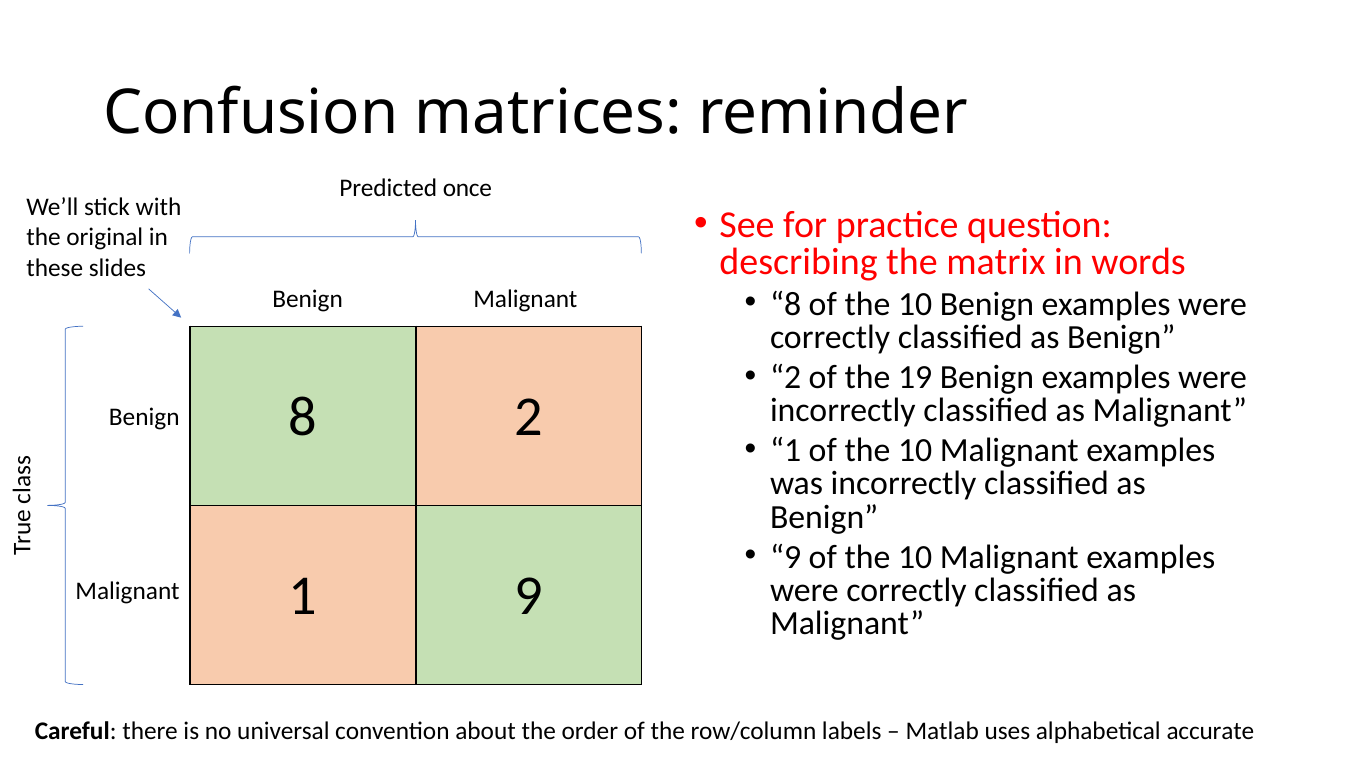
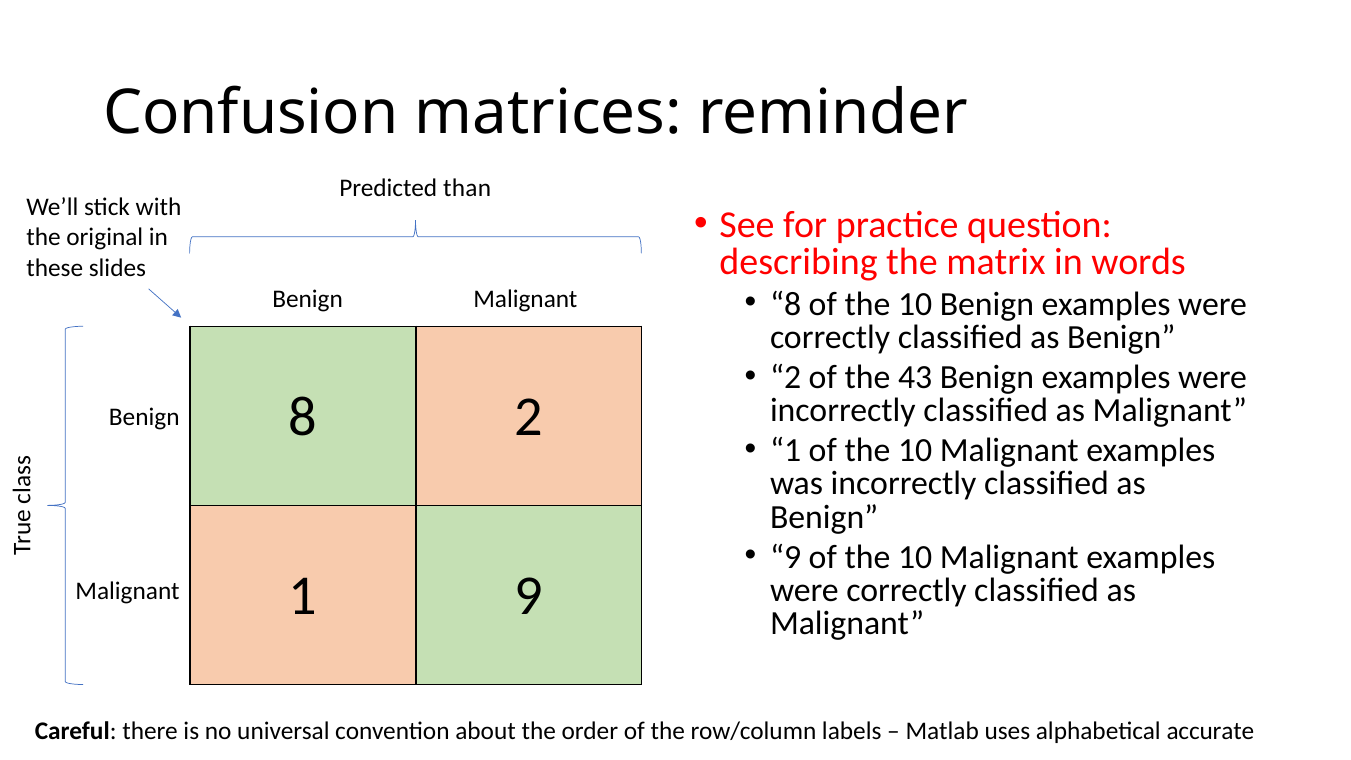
once: once -> than (467, 188)
19: 19 -> 43 (915, 377)
